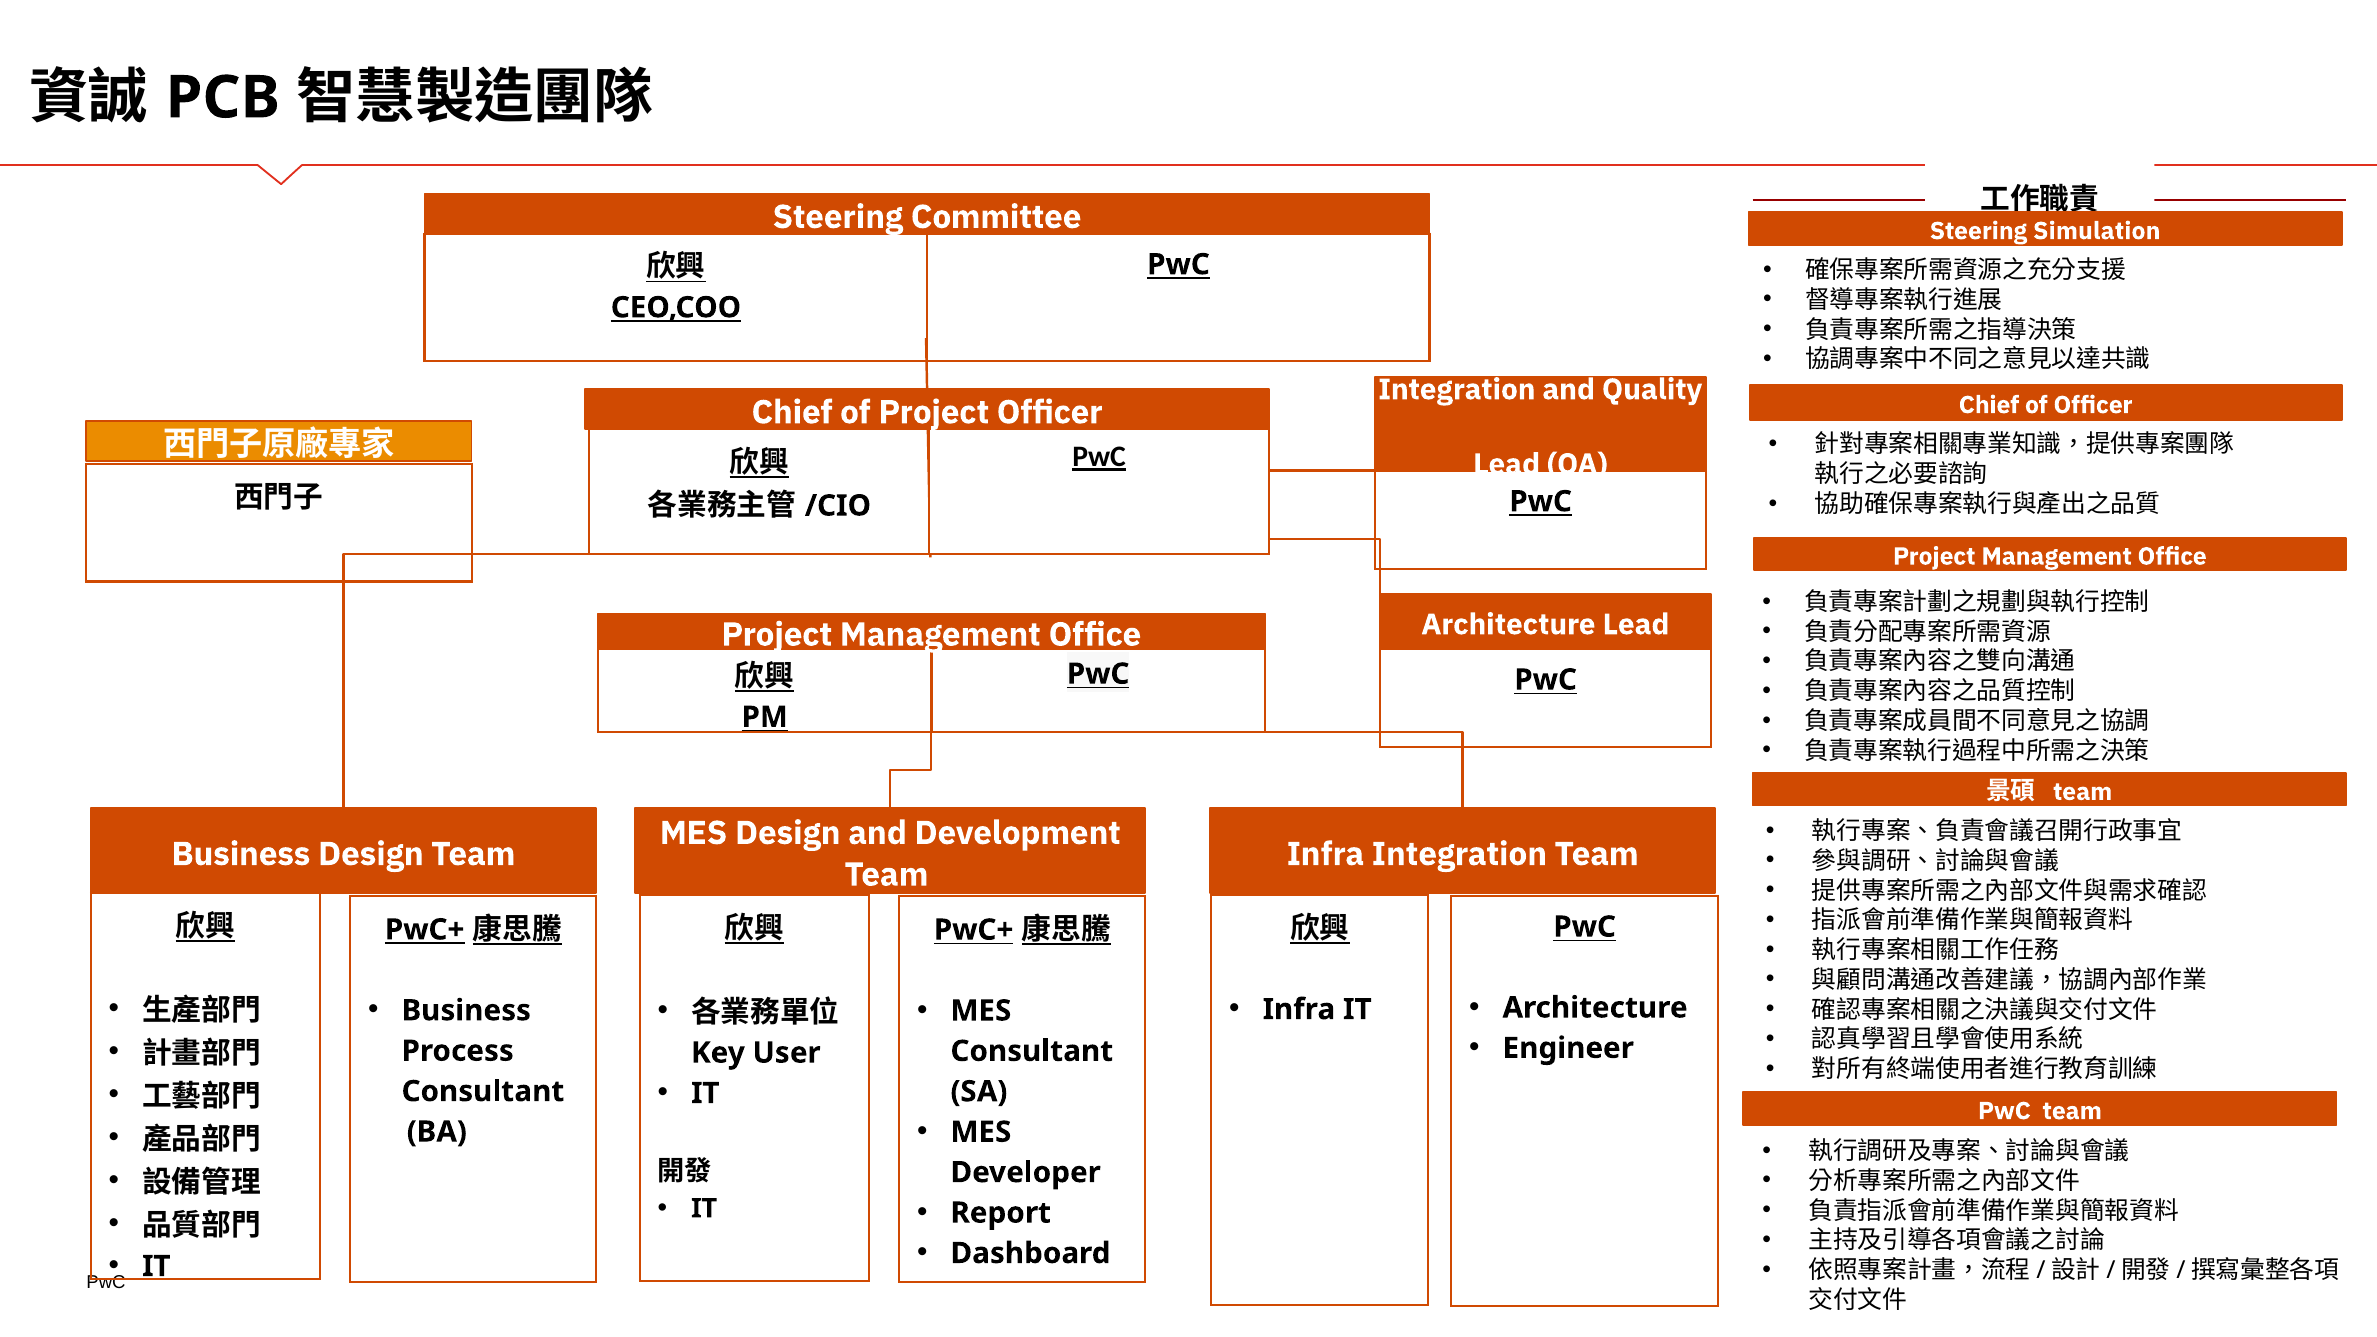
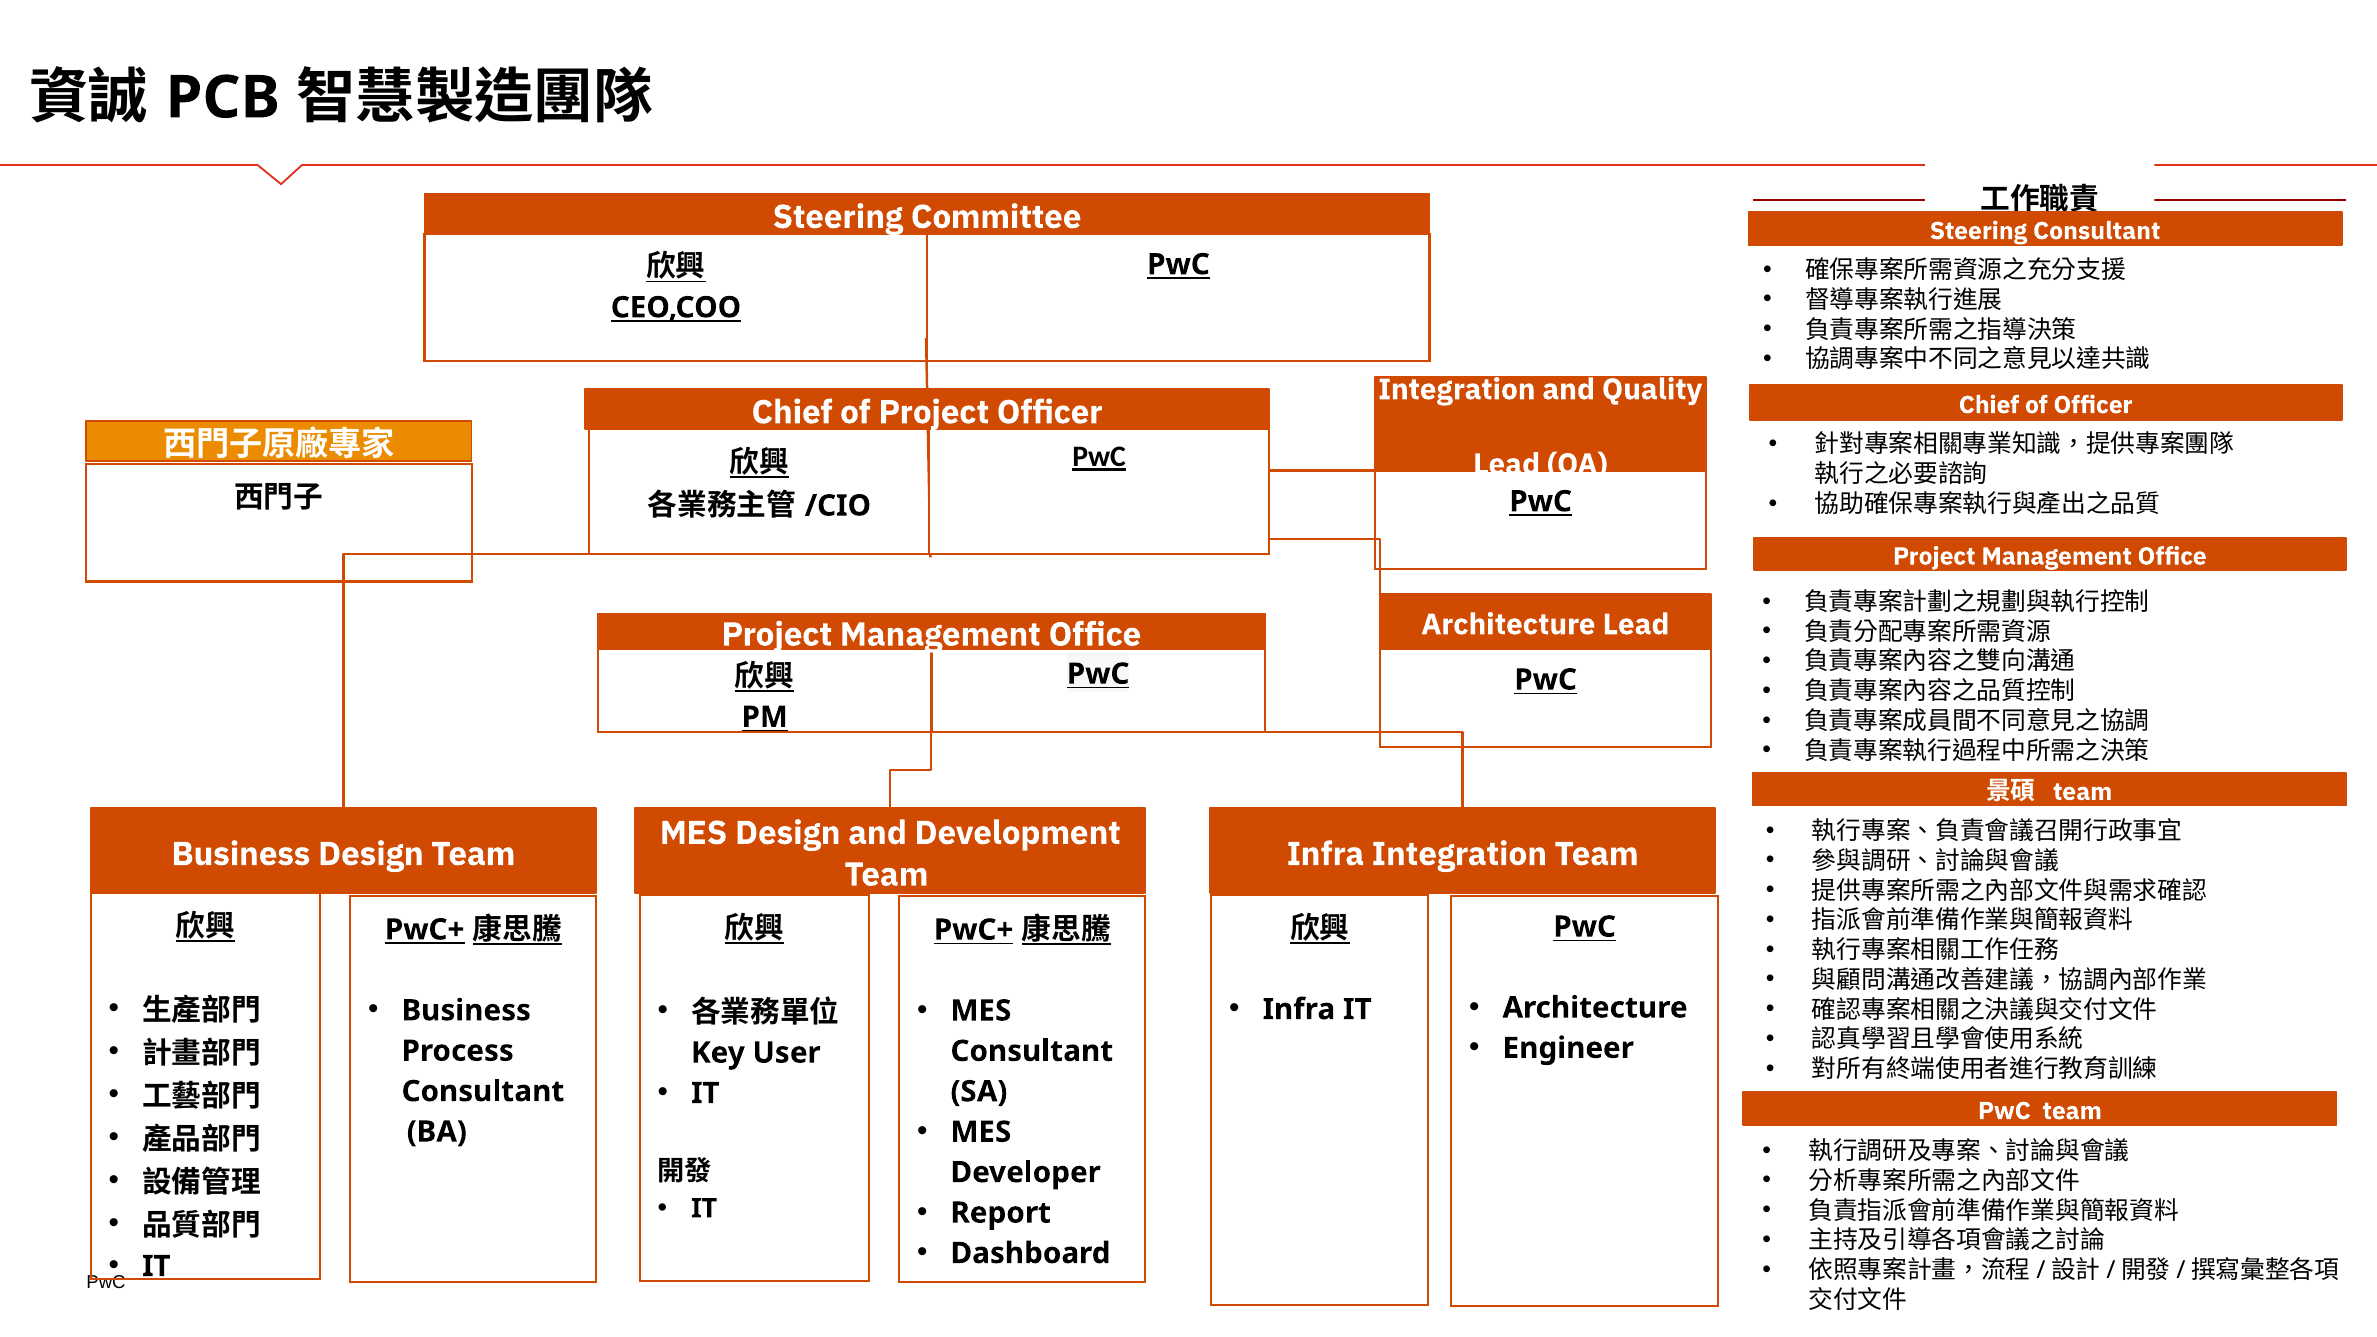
Steering Simulation: Simulation -> Consultant (2097, 231)
